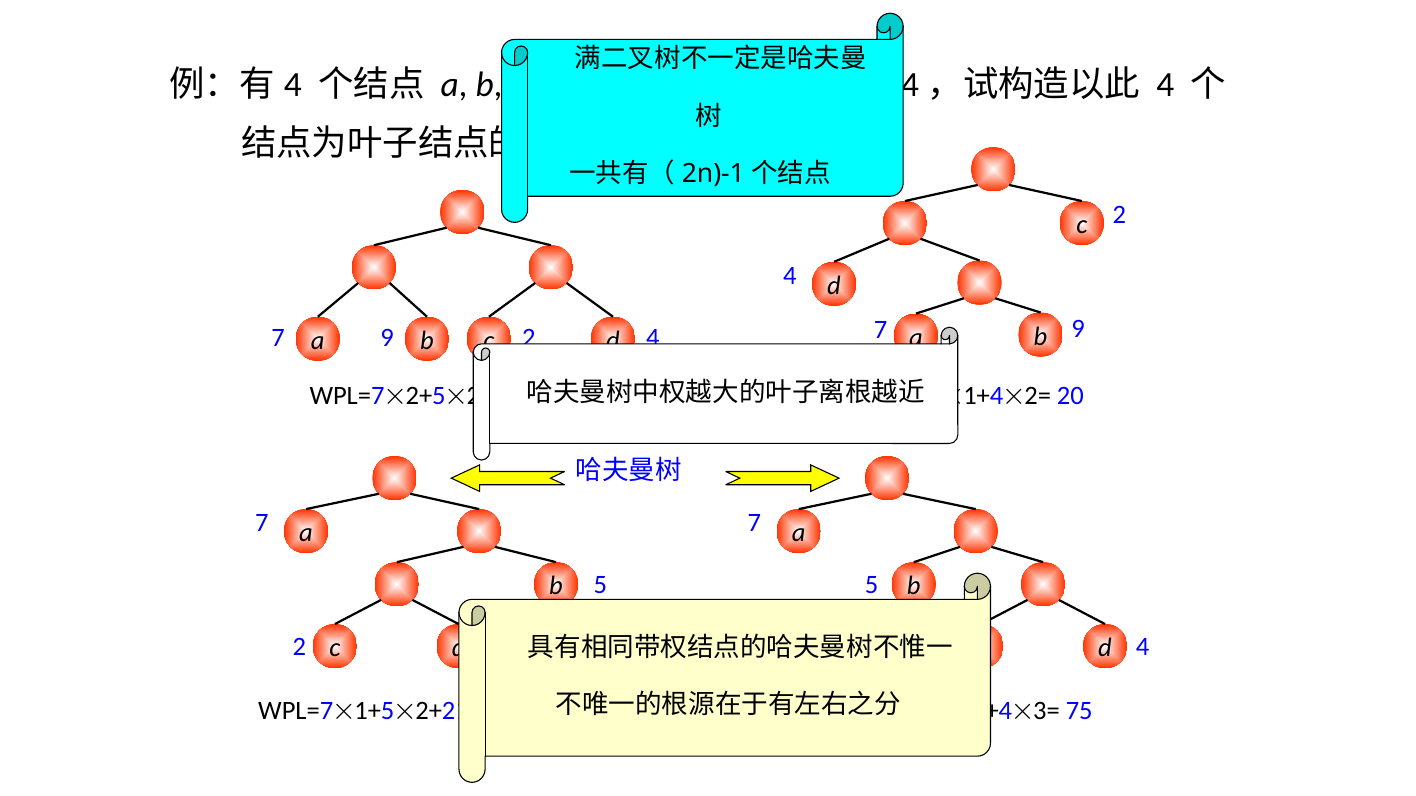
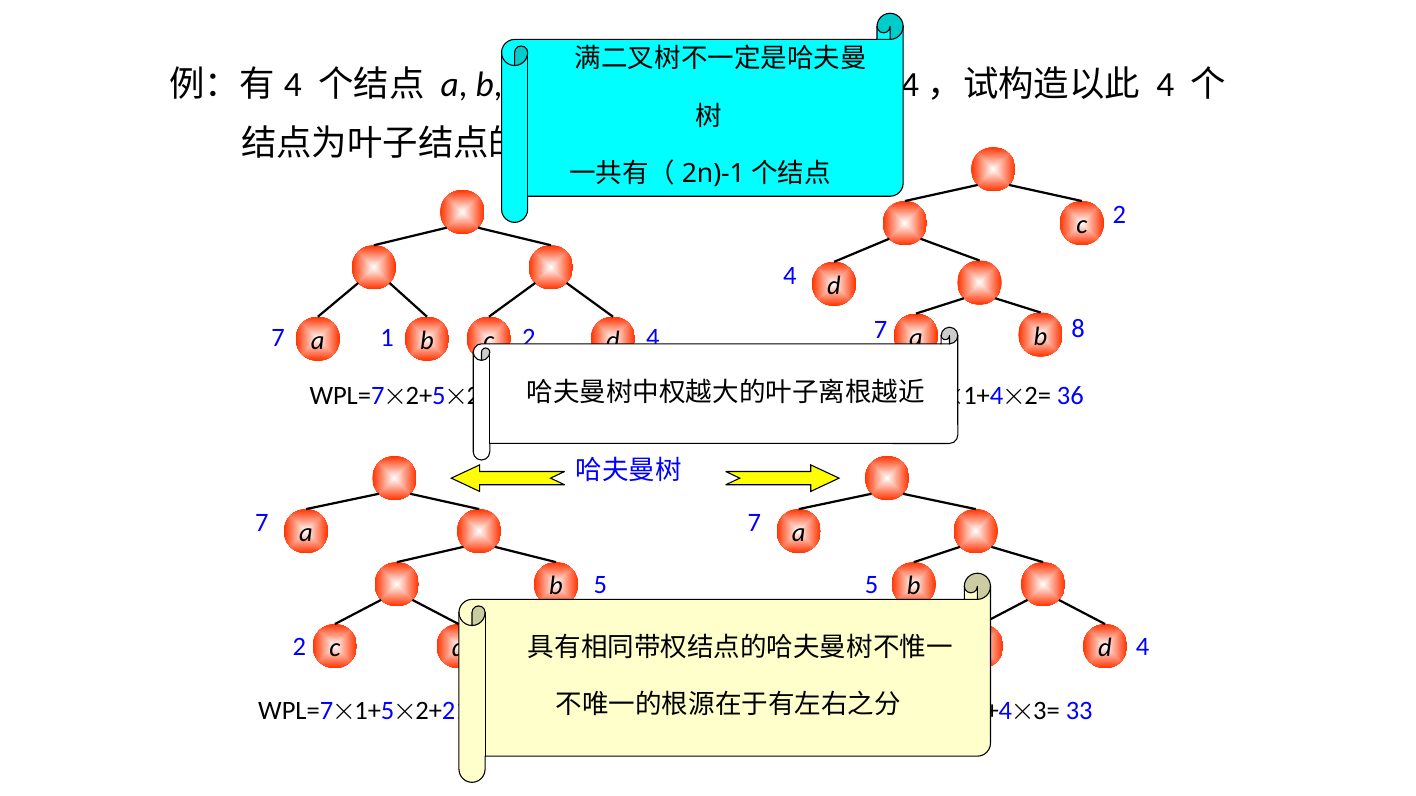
9: 9 -> 8 (1078, 329)
9: 9 -> 1 (387, 338)
20: 20 -> 36 (1070, 396)
75: 75 -> 33 (1079, 711)
